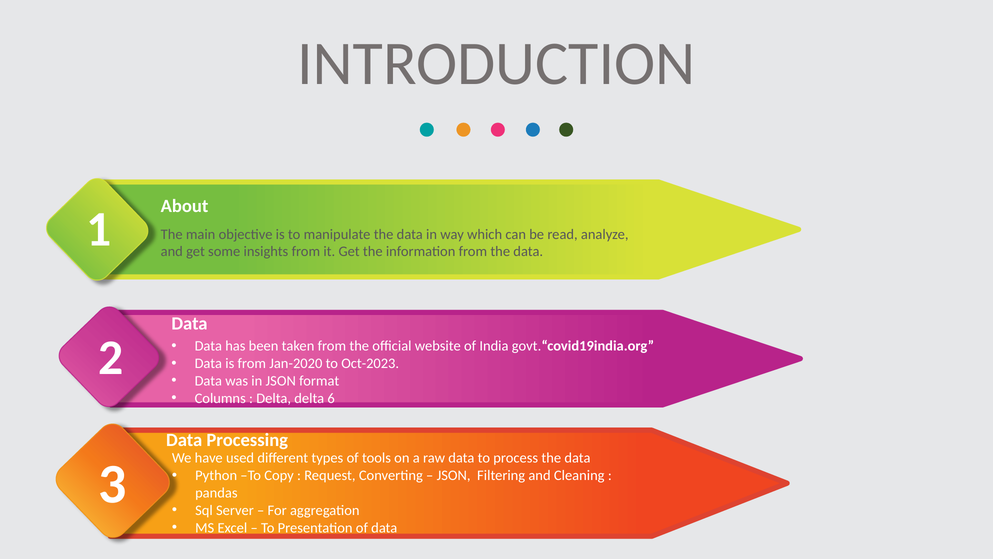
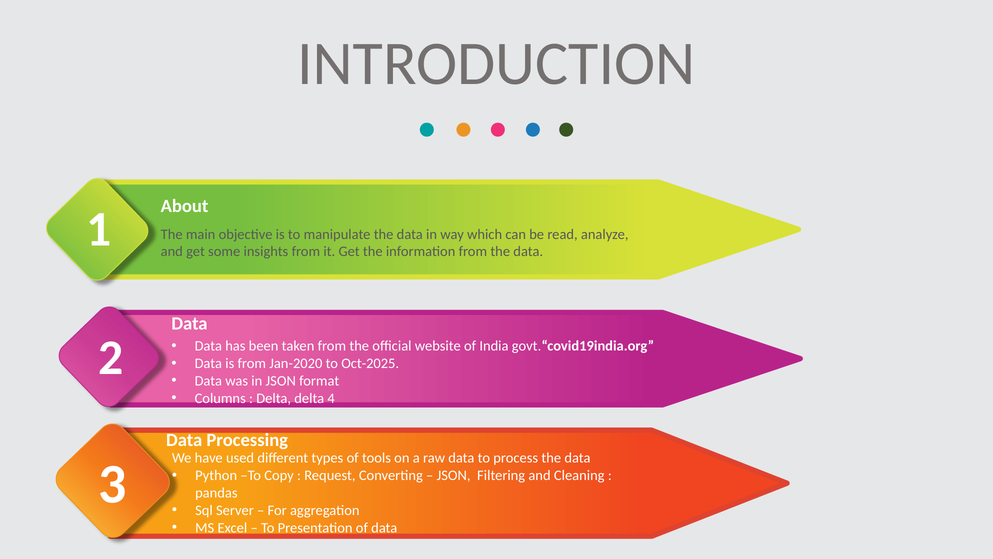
Oct-2023: Oct-2023 -> Oct-2025 (370, 363)
6: 6 -> 4 (331, 398)
